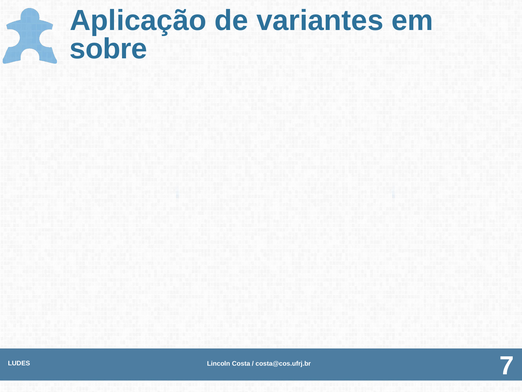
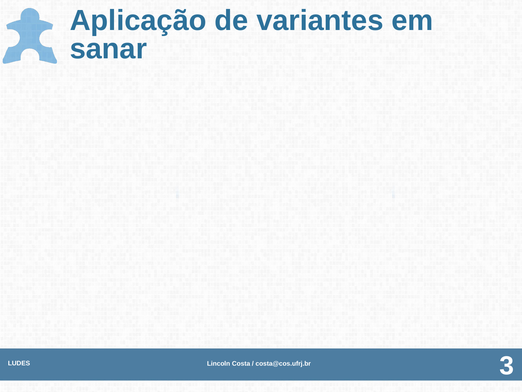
sobre: sobre -> sanar (108, 49)
7: 7 -> 3 (507, 366)
